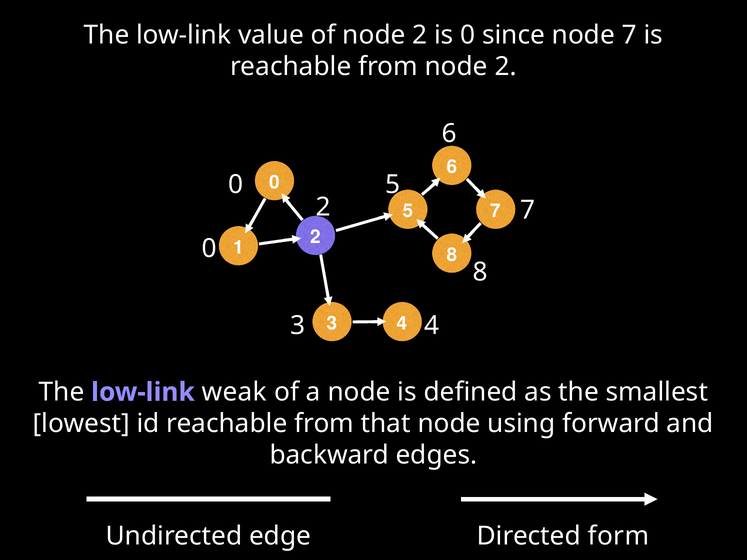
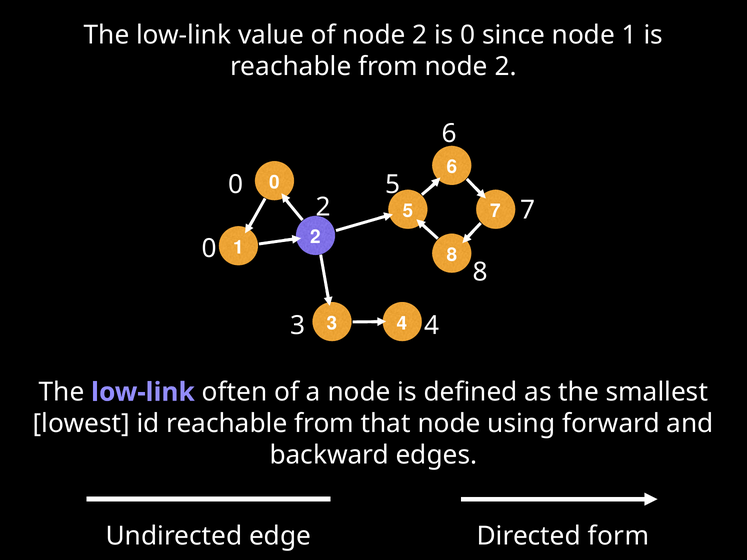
7: 7 -> 1 (629, 35)
weak: weak -> often (234, 392)
